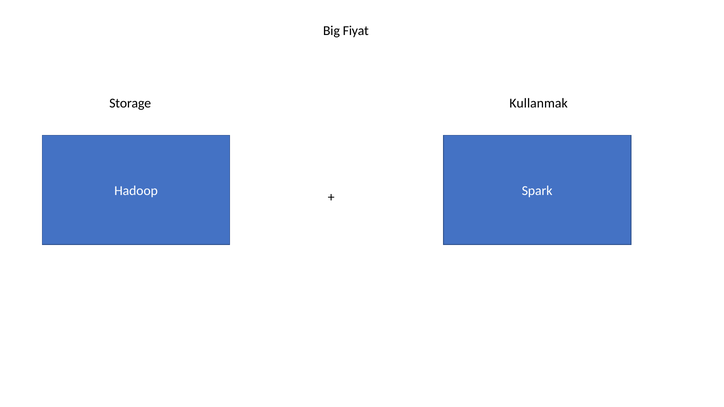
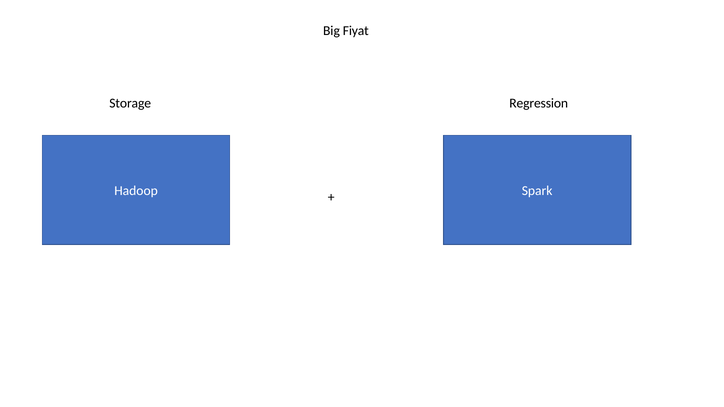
Kullanmak: Kullanmak -> Regression (539, 103)
